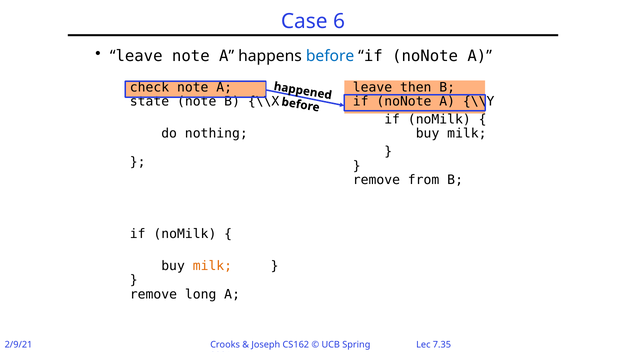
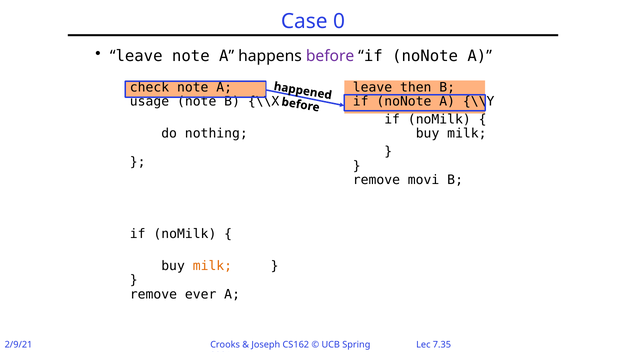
6: 6 -> 0 (339, 21)
before colour: blue -> purple (330, 56)
state: state -> usage (149, 102)
from: from -> movi (424, 180)
long: long -> ever (201, 294)
